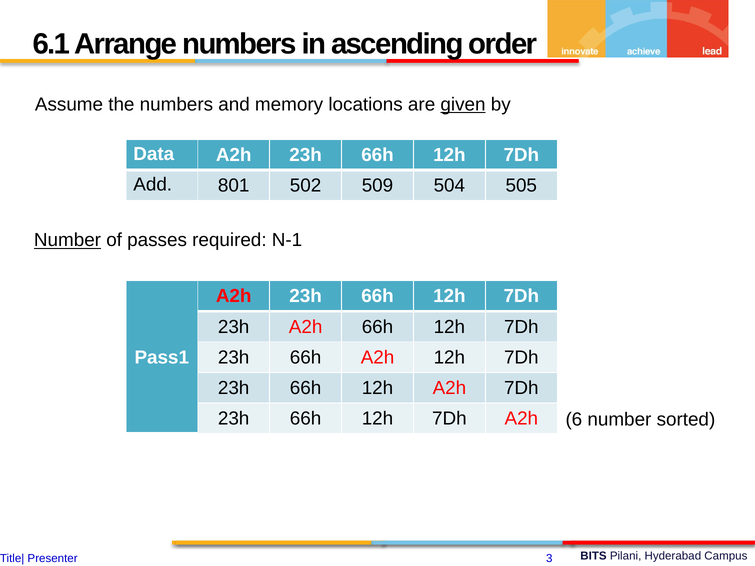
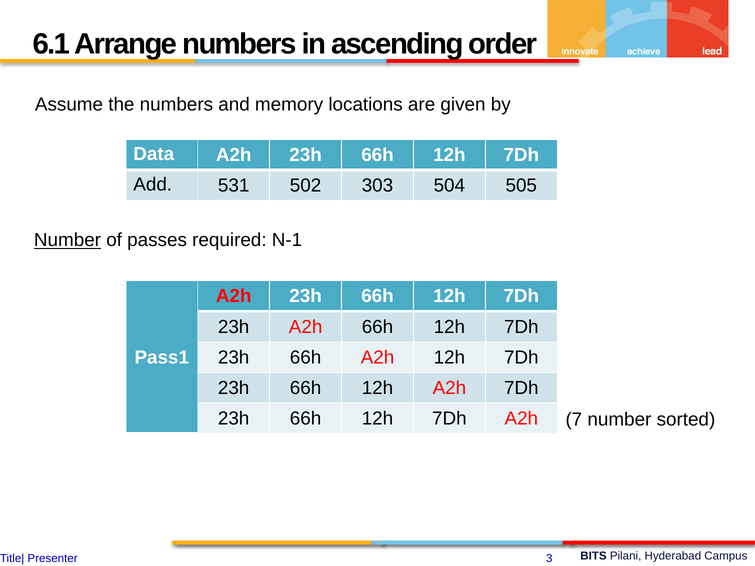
given underline: present -> none (463, 104)
801: 801 -> 531 (234, 186)
509: 509 -> 303 (377, 186)
6: 6 -> 7 (574, 420)
